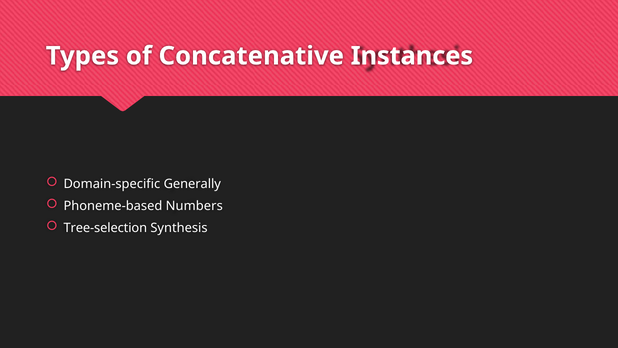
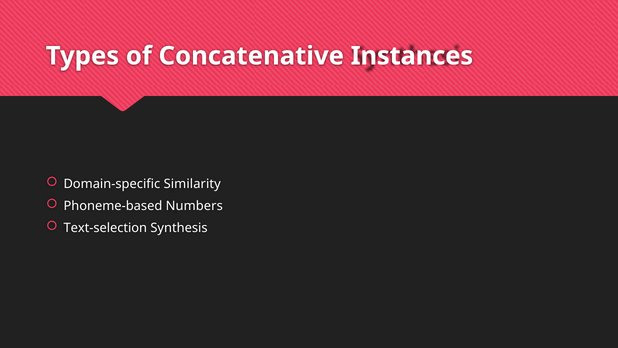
Generally: Generally -> Similarity (192, 184)
Tree-selection: Tree-selection -> Text-selection (105, 228)
